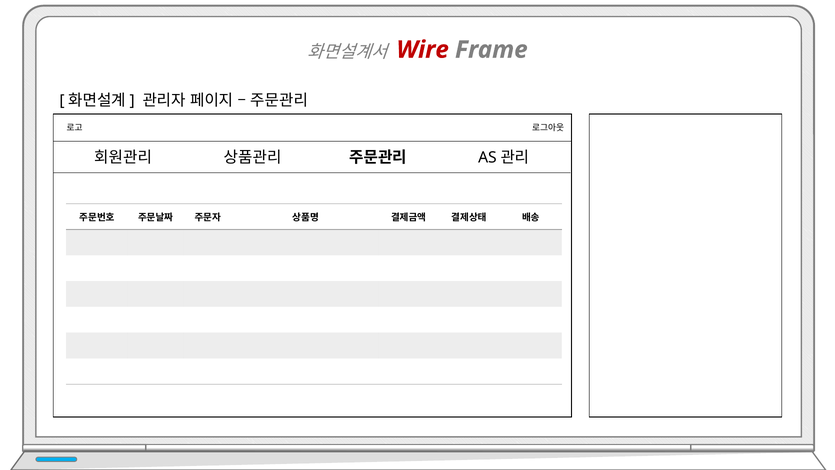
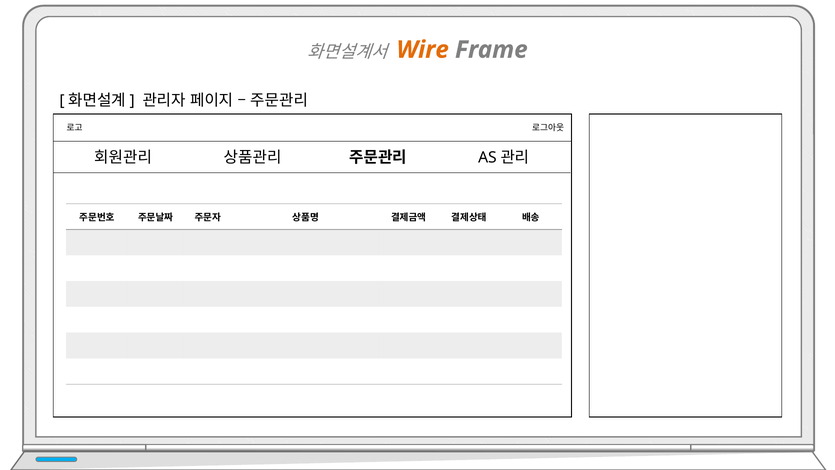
Wire colour: red -> orange (423, 50)
